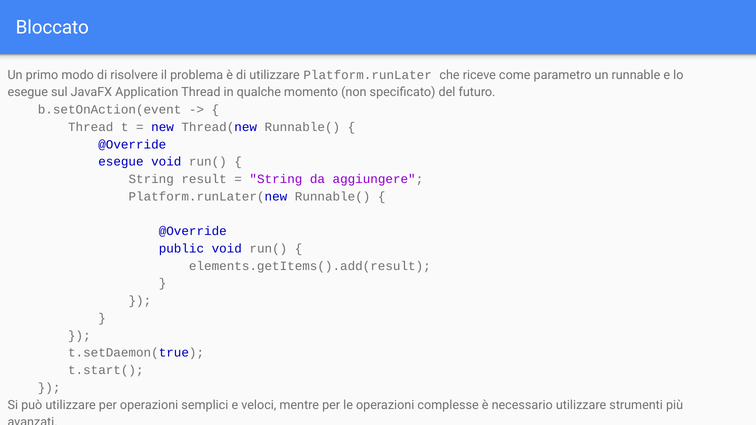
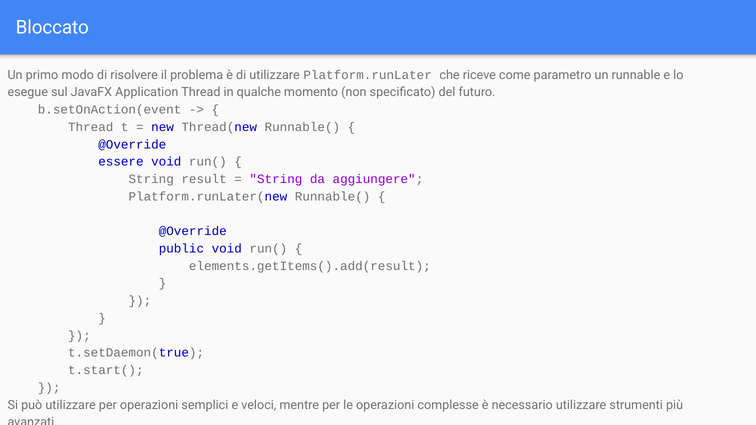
esegue: esegue -> essere (121, 162)
